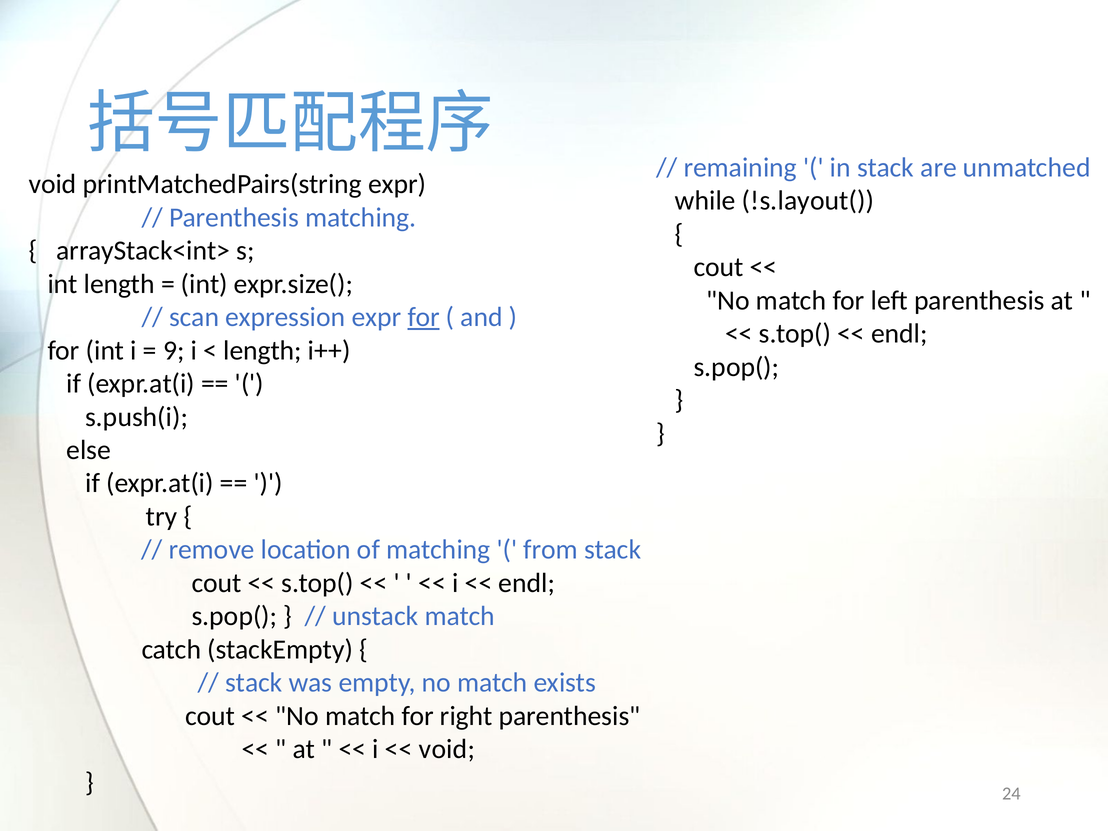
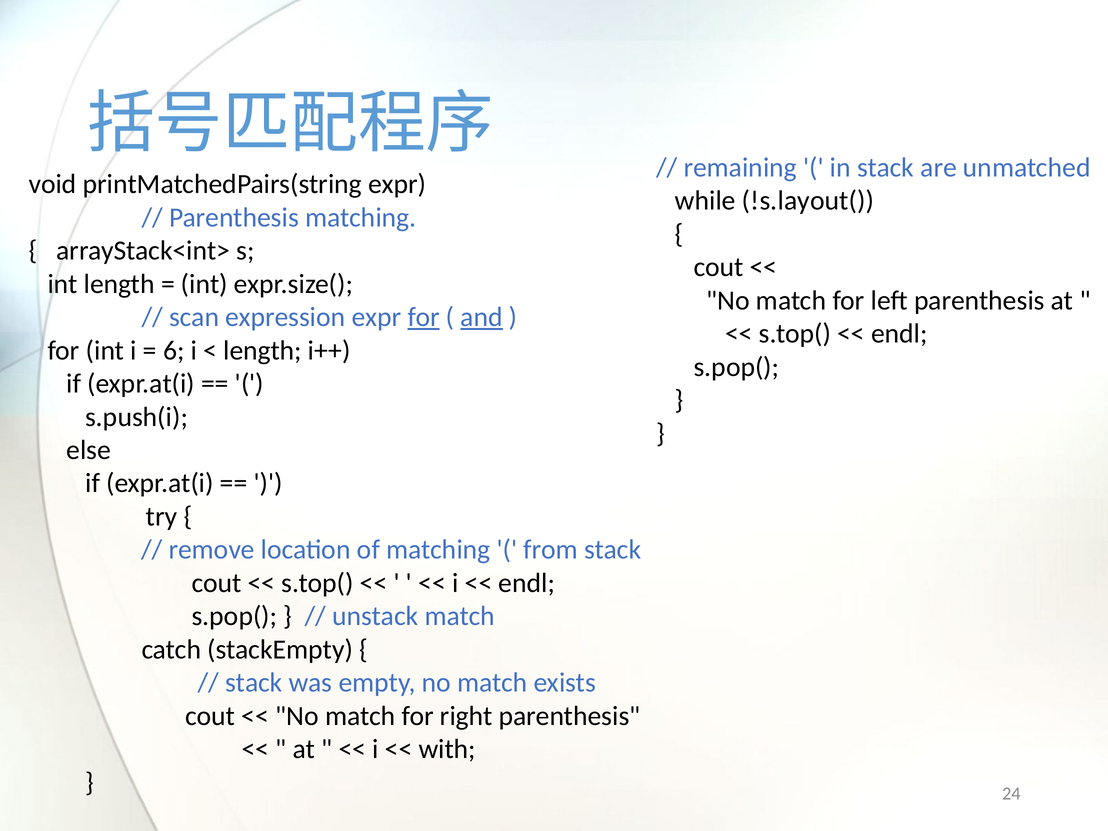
and underline: none -> present (482, 317)
9: 9 -> 6 (174, 350)
void: void -> with (447, 749)
